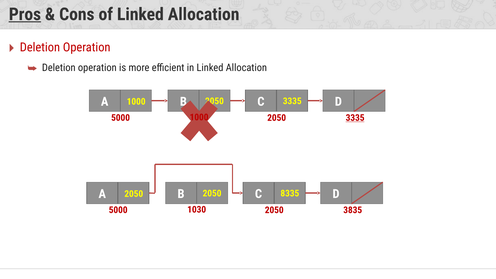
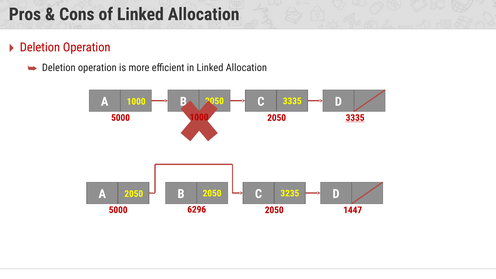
Pros underline: present -> none (25, 14)
8335: 8335 -> 3235 (290, 193)
1030: 1030 -> 6296 (197, 210)
3835: 3835 -> 1447 (353, 210)
